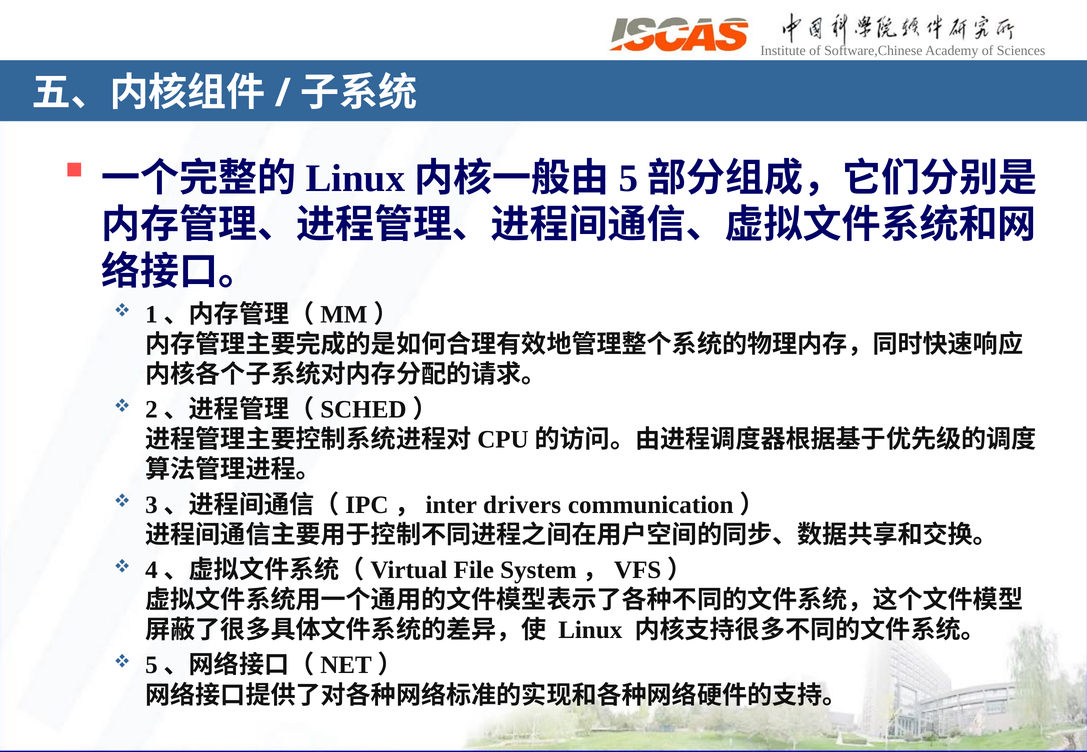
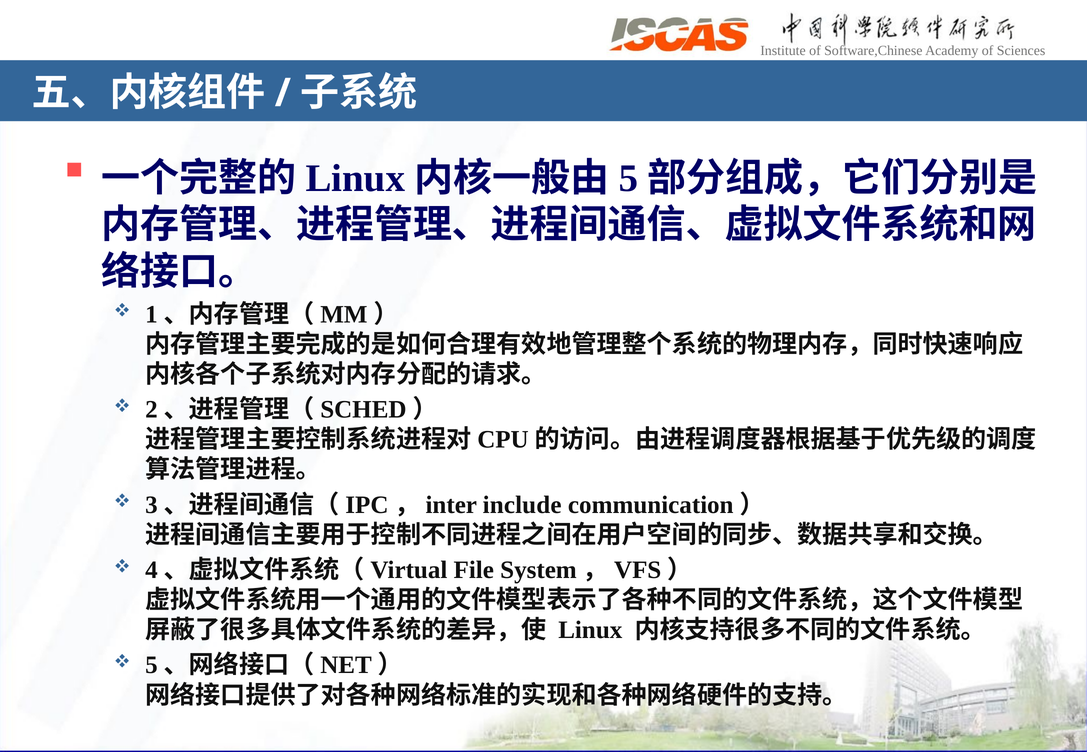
drivers: drivers -> include (522, 505)
